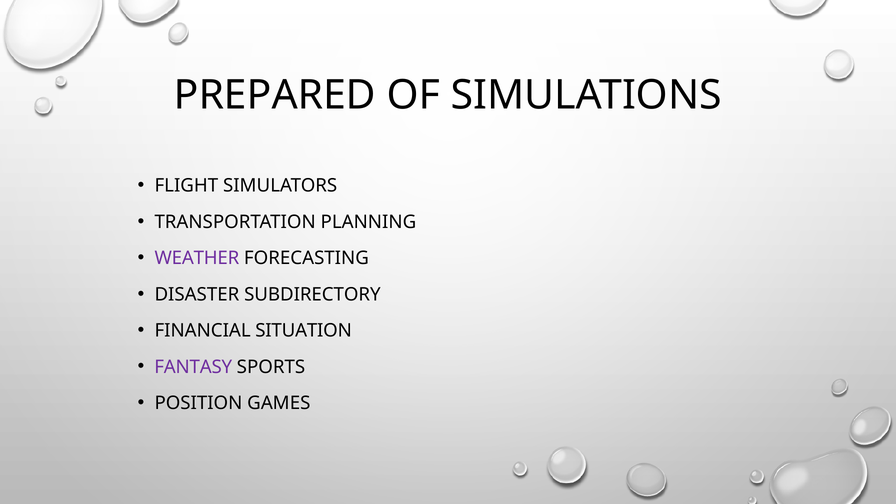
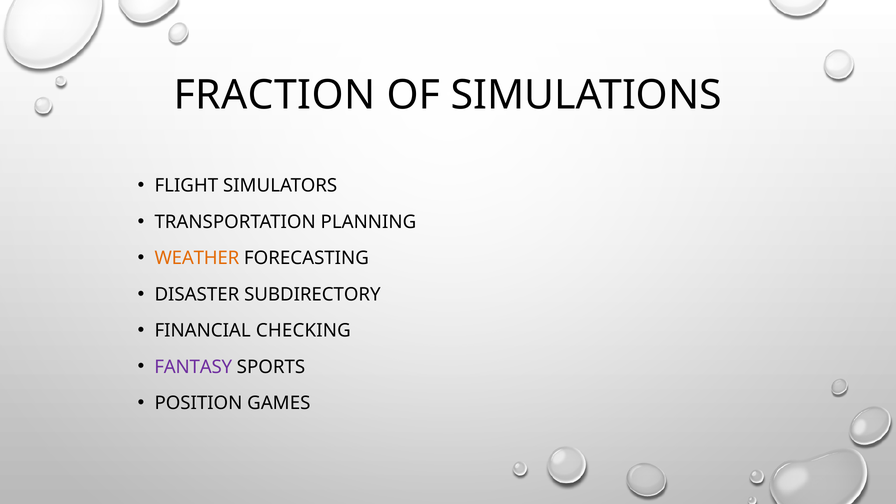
PREPARED: PREPARED -> FRACTION (275, 95)
WEATHER colour: purple -> orange (197, 258)
SITUATION: SITUATION -> CHECKING (303, 331)
